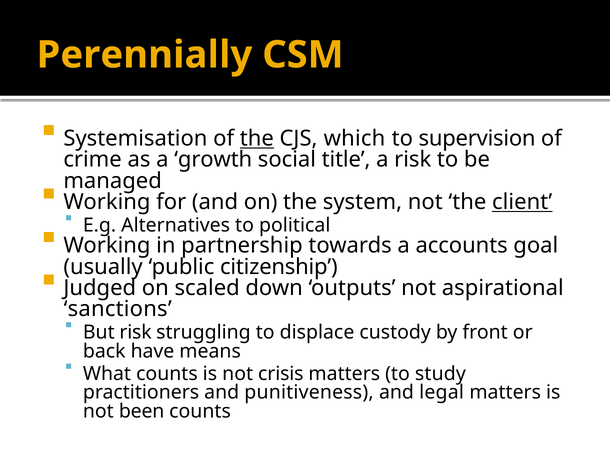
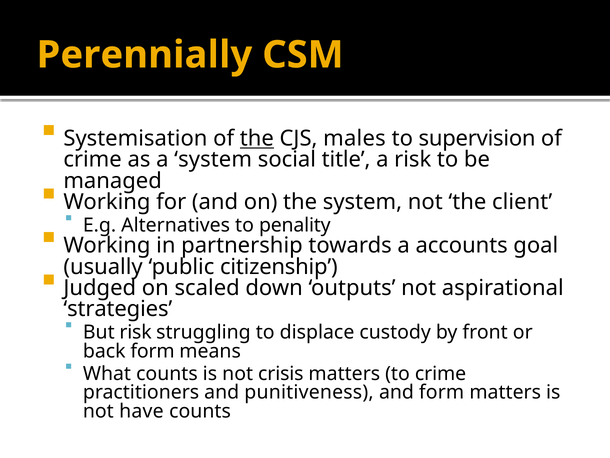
which: which -> males (354, 138)
a growth: growth -> system (213, 160)
client underline: present -> none (522, 202)
political: political -> penality (295, 225)
sanctions: sanctions -> strategies (118, 309)
back have: have -> form (153, 351)
to study: study -> crime (441, 373)
and legal: legal -> form (442, 392)
been: been -> have (141, 411)
